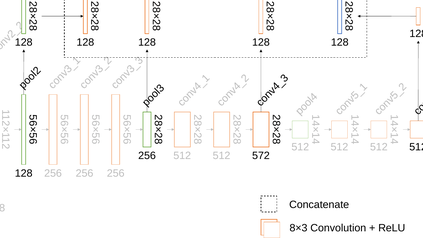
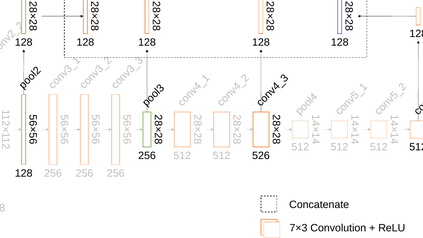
572: 572 -> 526 (261, 156)
8×3: 8×3 -> 7×3 (298, 228)
